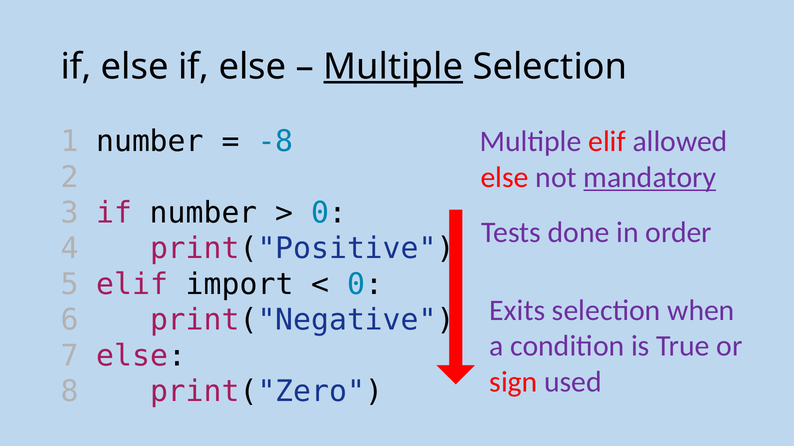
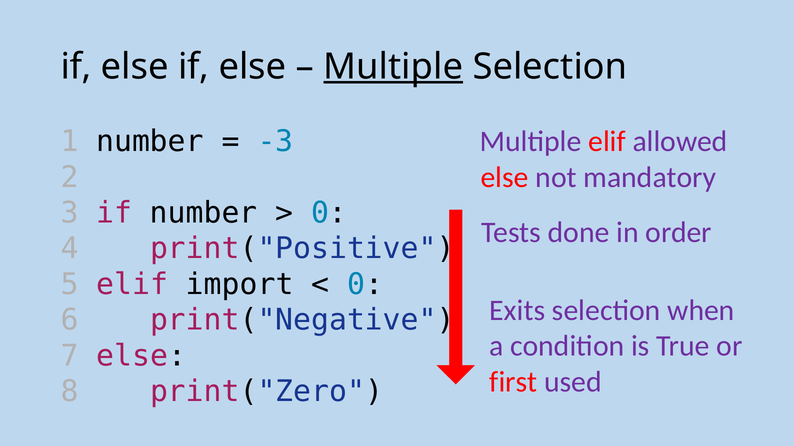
-8: -8 -> -3 (275, 142)
mandatory underline: present -> none (650, 178)
sign: sign -> first (513, 382)
